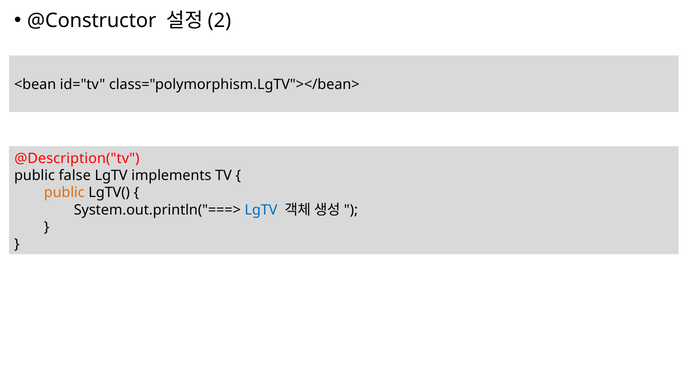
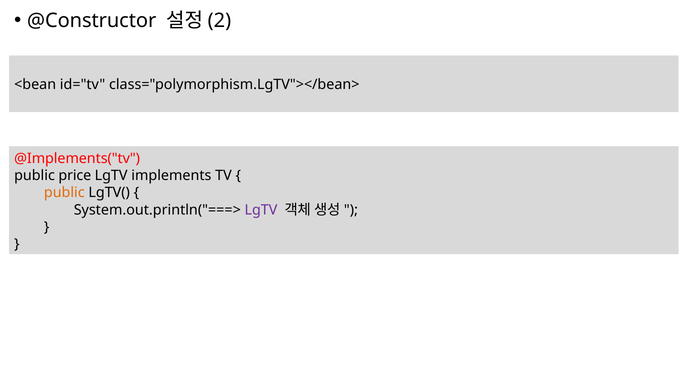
@Description("tv: @Description("tv -> @Implements("tv (77, 158)
false: false -> price (75, 176)
LgTV colour: blue -> purple (261, 210)
